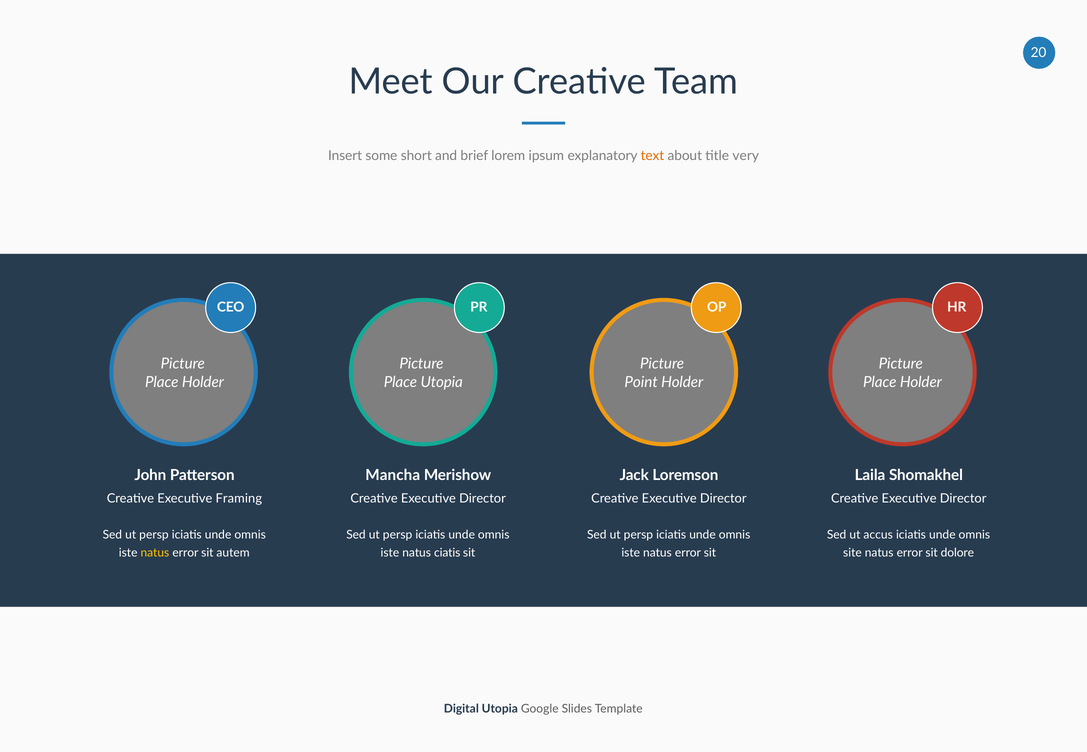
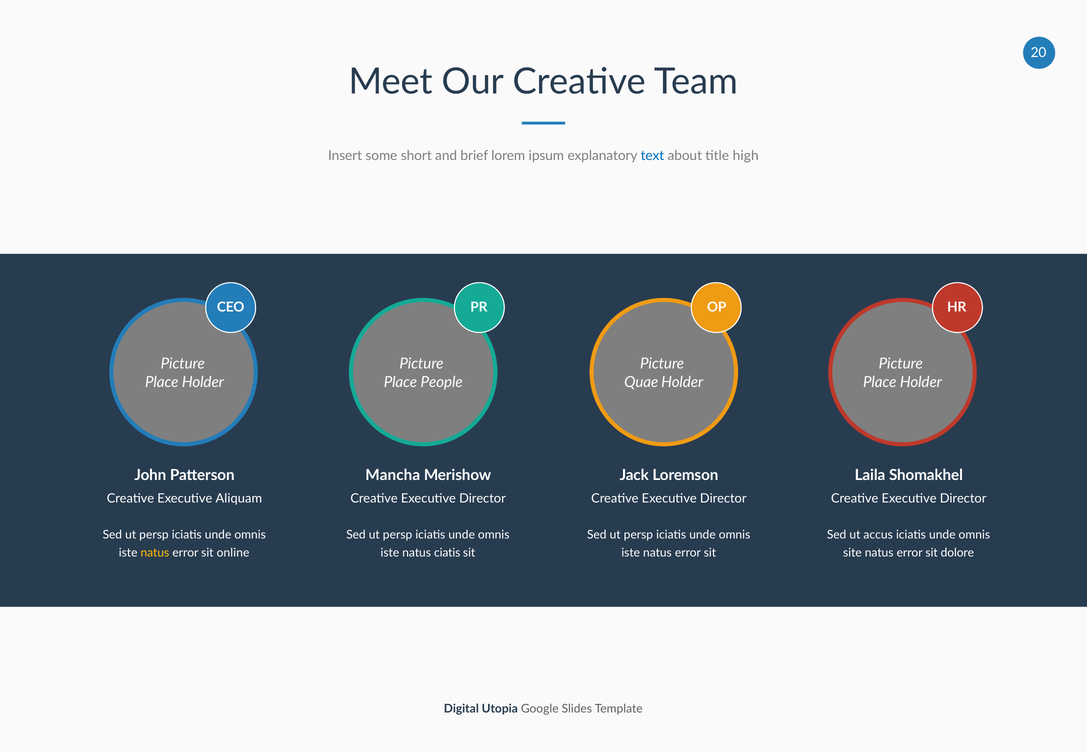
text colour: orange -> blue (652, 156)
very: very -> high (746, 156)
Place Utopia: Utopia -> People (442, 382)
Point: Point -> Quae (641, 382)
Framing: Framing -> Aliquam (239, 499)
autem: autem -> online (233, 553)
